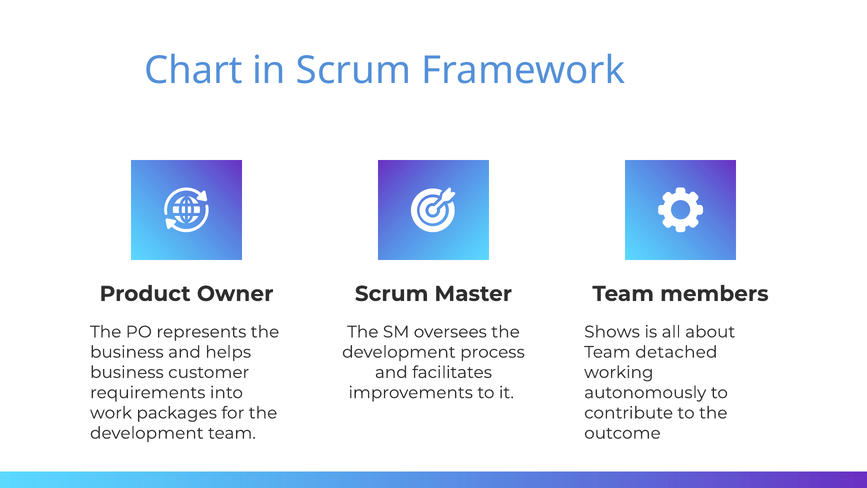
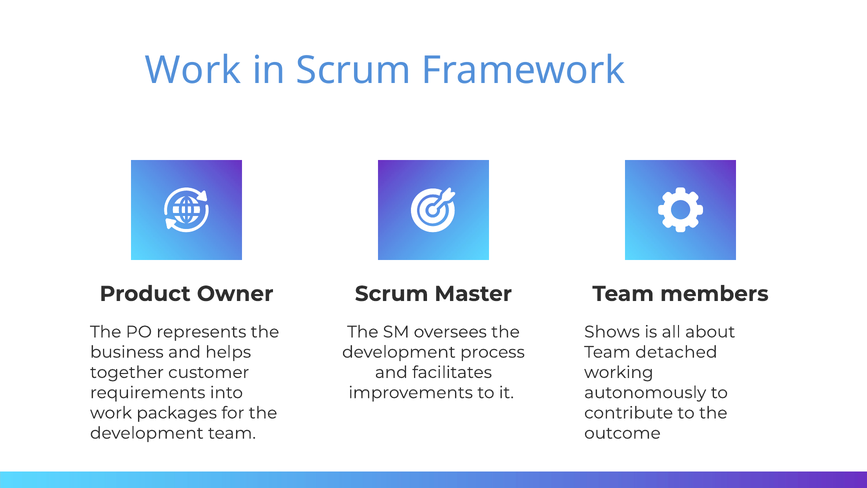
Chart: Chart -> Work (193, 71)
business: business -> together (127, 372)
